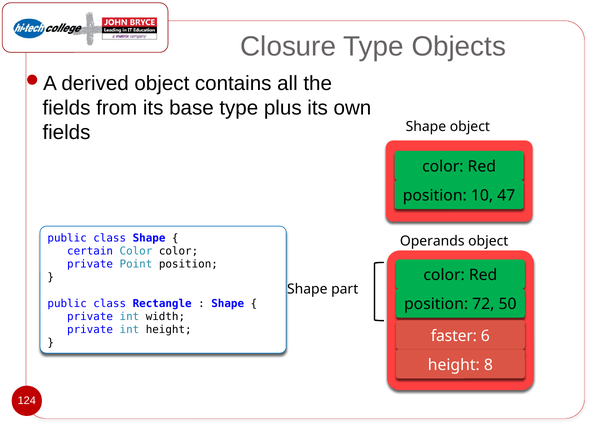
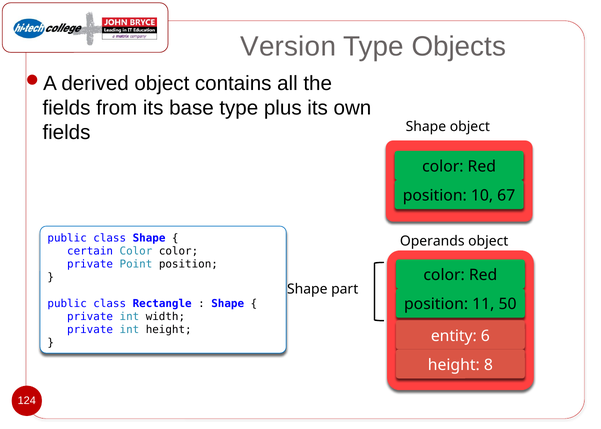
Closure: Closure -> Version (288, 46)
47: 47 -> 67 (506, 196)
72: 72 -> 11 (483, 304)
faster: faster -> entity (454, 336)
